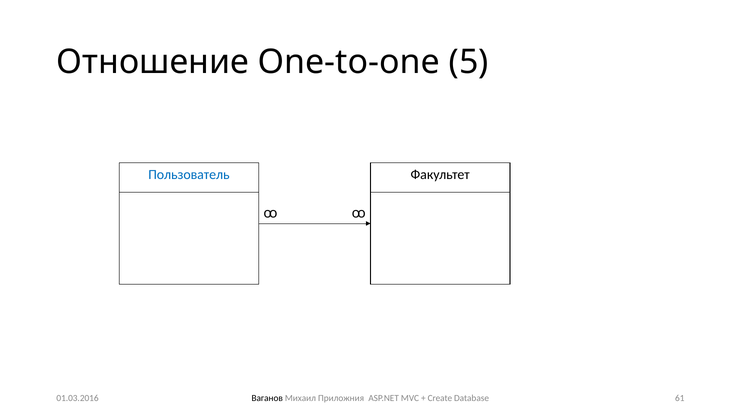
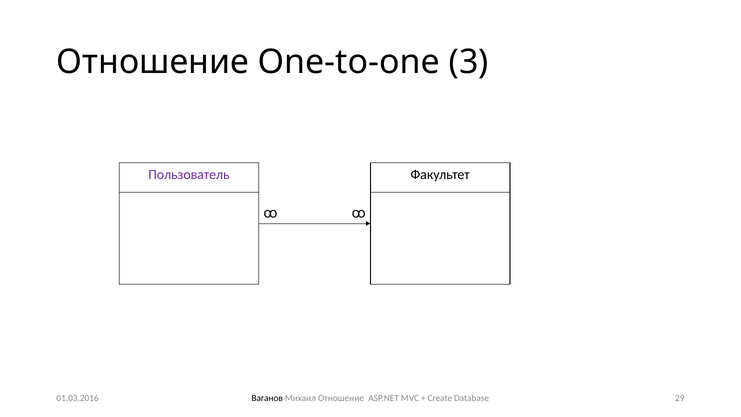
5: 5 -> 3 (469, 62)
Пользователь colour: blue -> purple (189, 175)
Михаил Приложния: Приложния -> Отношение (341, 398)
61: 61 -> 29 (680, 398)
